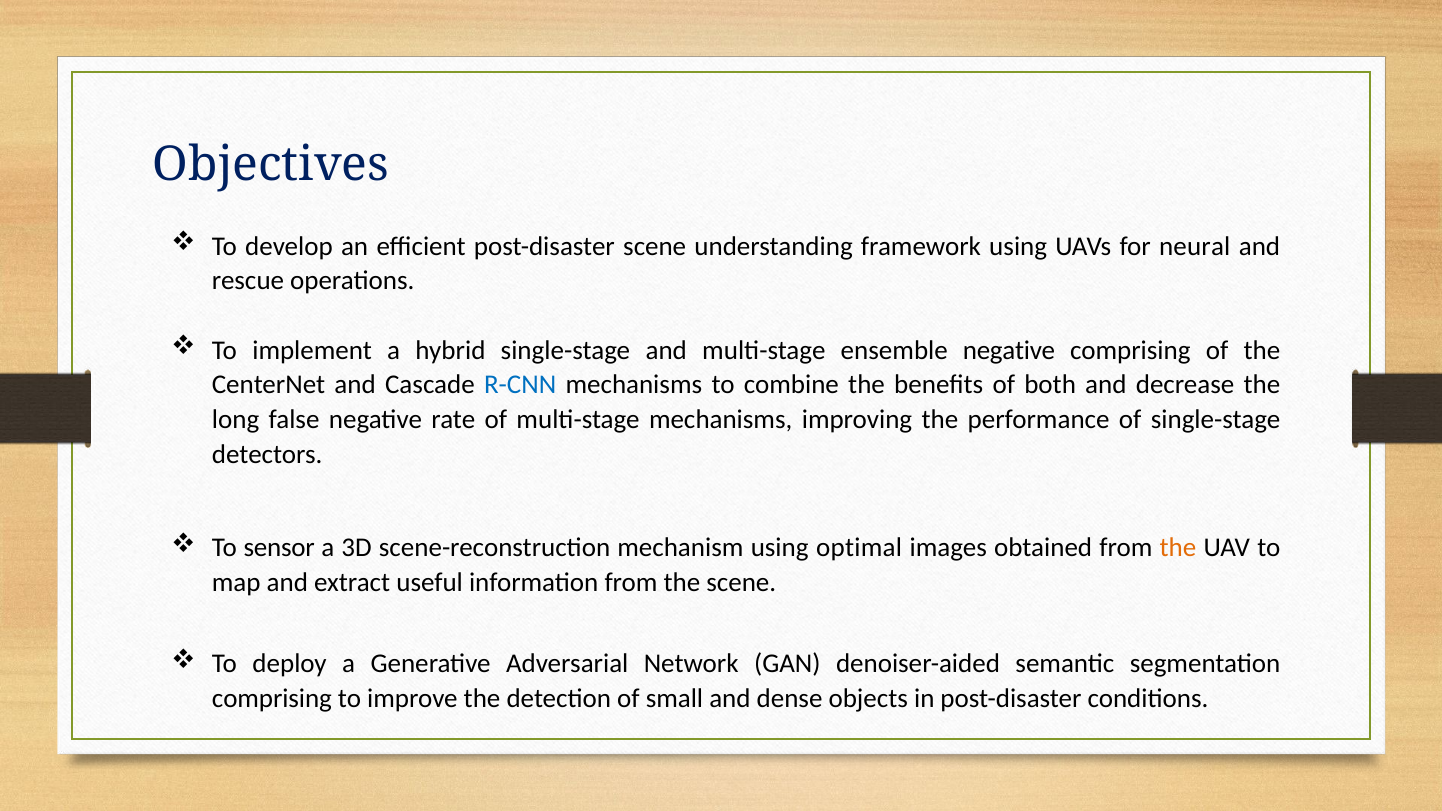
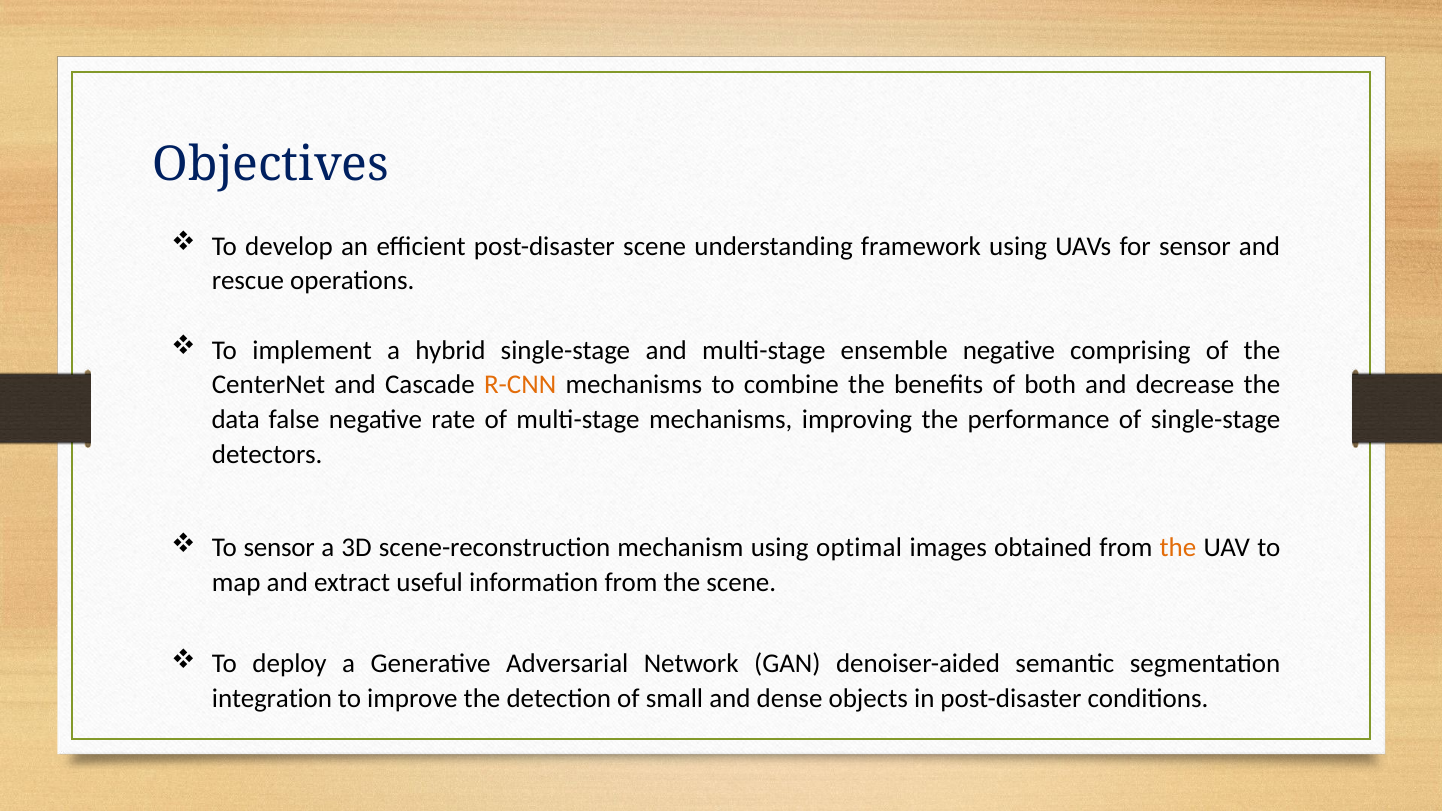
for neural: neural -> sensor (1195, 246)
R-CNN colour: blue -> orange (520, 385)
long: long -> data (236, 420)
comprising: comprising -> integration (272, 699)
